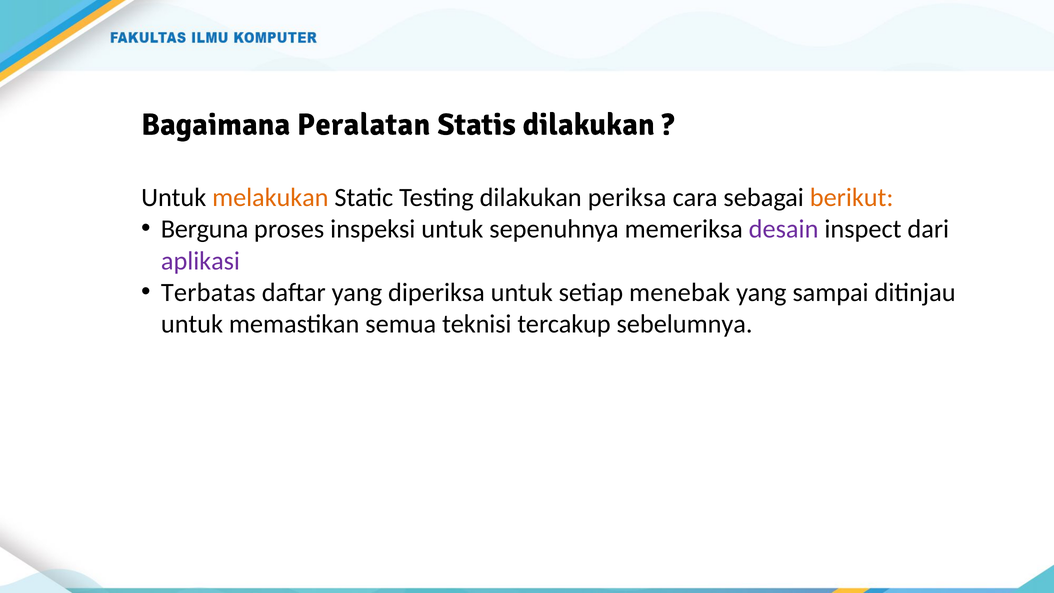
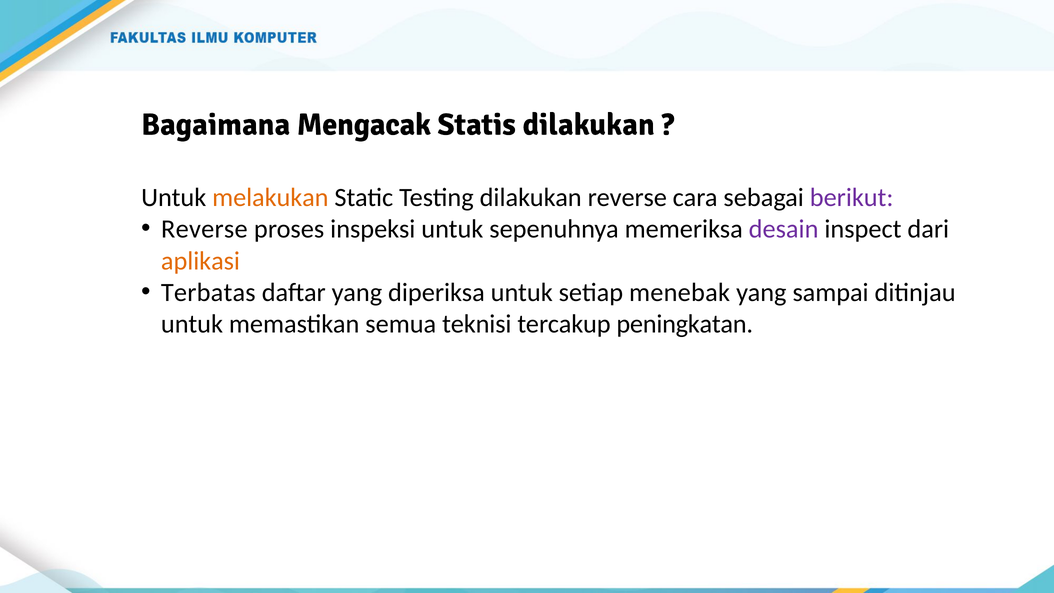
Peralatan: Peralatan -> Mengacak (364, 124)
dilakukan periksa: periksa -> reverse (627, 198)
berikut colour: orange -> purple (852, 198)
Berguna: Berguna -> Reverse (204, 229)
aplikasi colour: purple -> orange (200, 261)
sebelumnya: sebelumnya -> peningkatan (685, 324)
